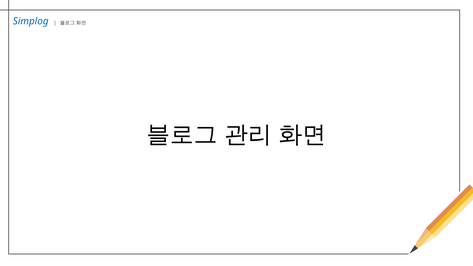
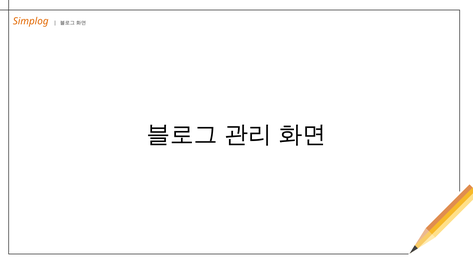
Simplog colour: blue -> orange (31, 21)
